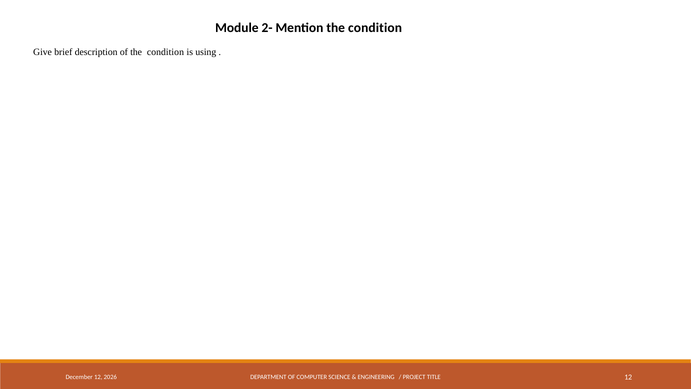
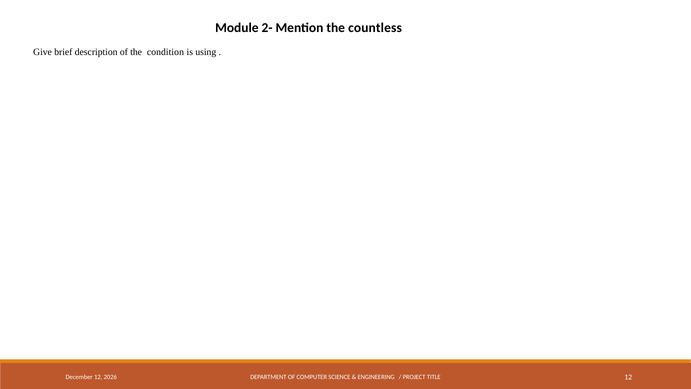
Mention the condition: condition -> countless (375, 28)
